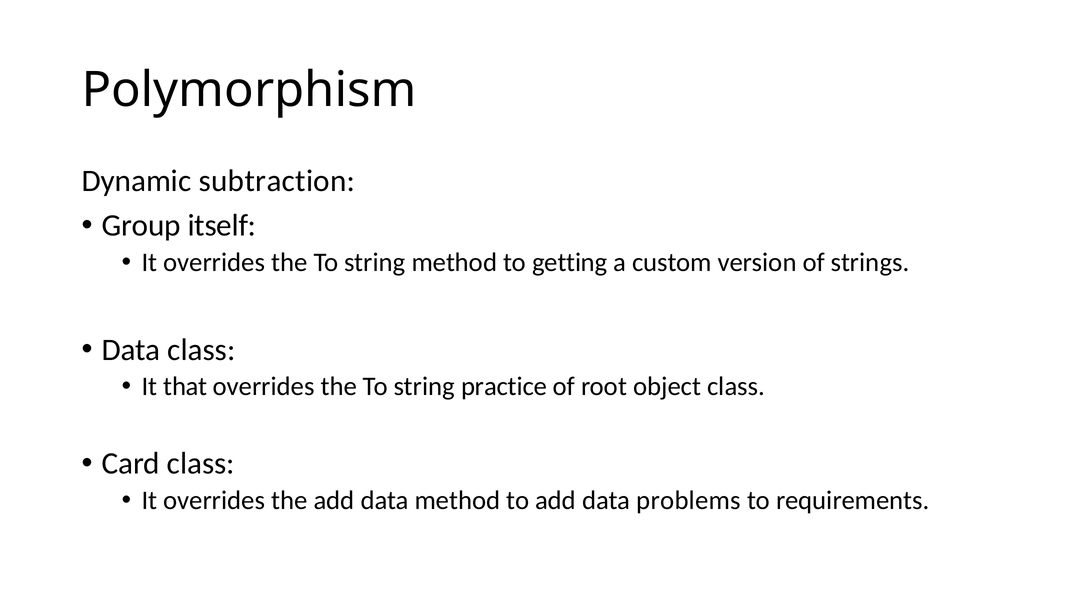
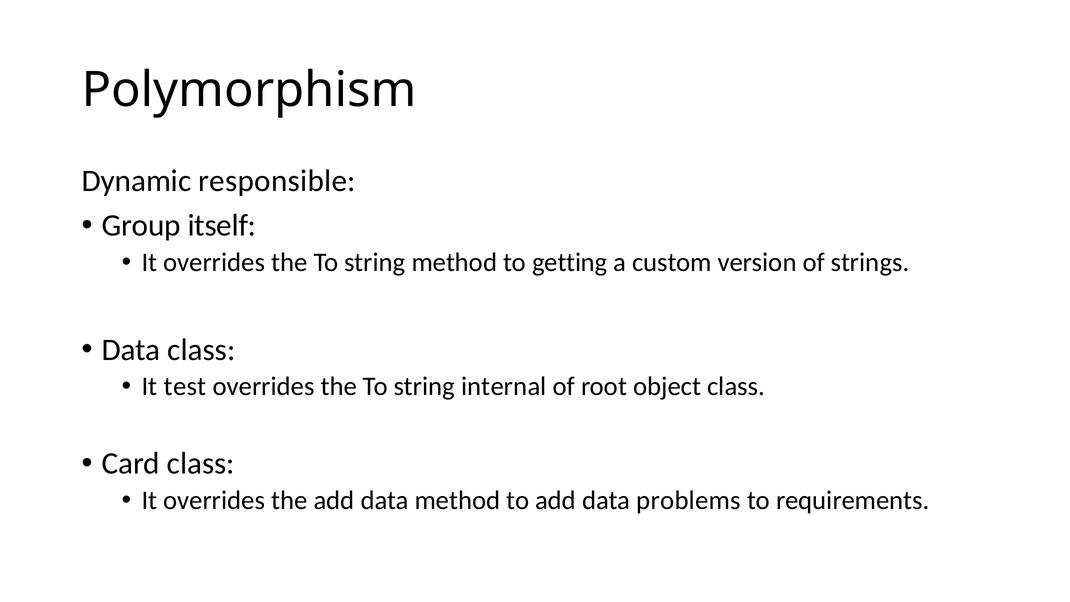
subtraction: subtraction -> responsible (277, 181)
that: that -> test (185, 387)
practice: practice -> internal (504, 387)
